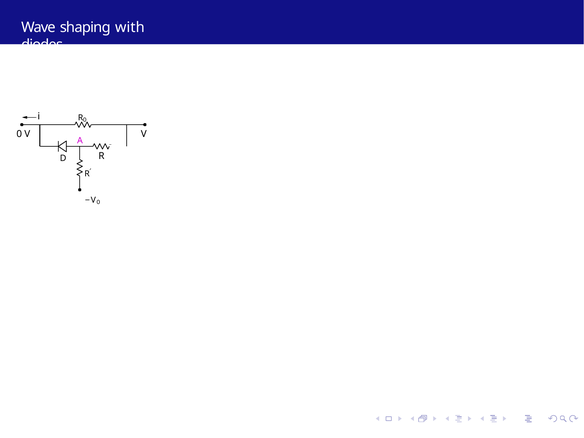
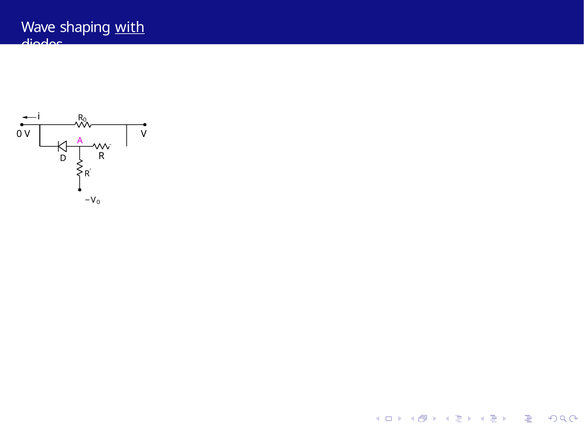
with underline: none -> present (130, 27)
